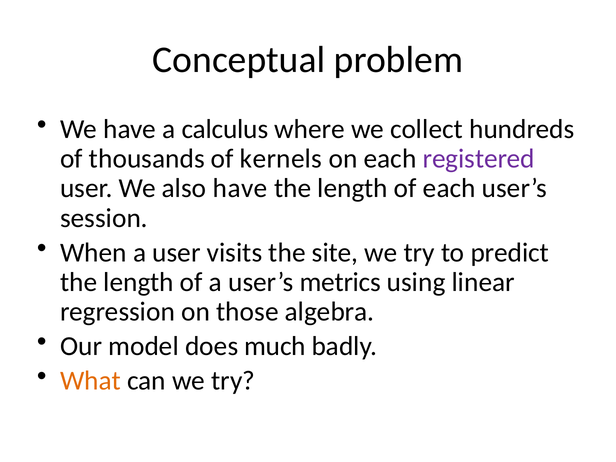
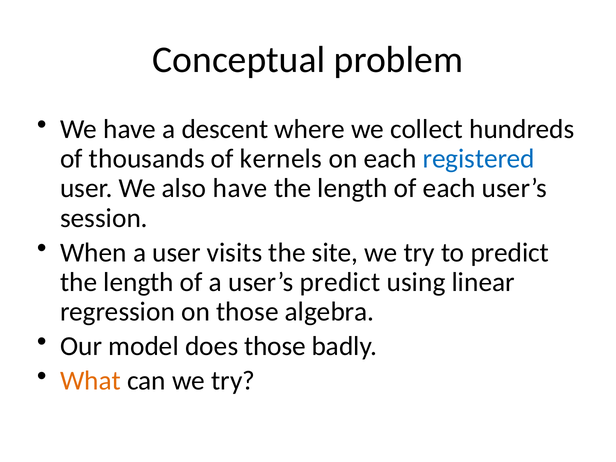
calculus: calculus -> descent (225, 129)
registered colour: purple -> blue (479, 159)
user’s metrics: metrics -> predict (340, 282)
does much: much -> those (275, 346)
